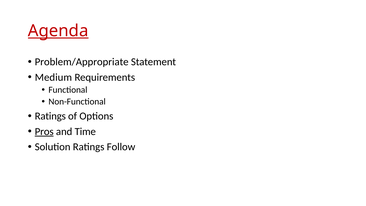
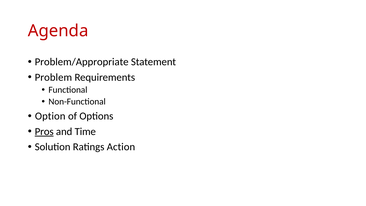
Agenda underline: present -> none (58, 31)
Medium: Medium -> Problem (53, 77)
Ratings: Ratings -> Option (50, 116)
Follow: Follow -> Action (121, 147)
